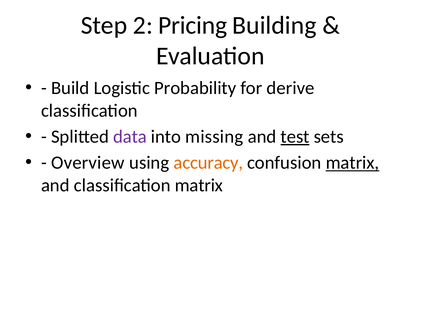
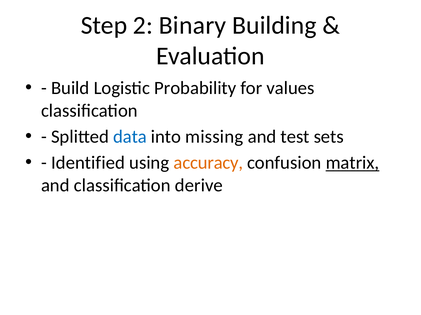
Pricing: Pricing -> Binary (192, 25)
derive: derive -> values (291, 88)
data colour: purple -> blue (130, 137)
test underline: present -> none (295, 137)
Overview: Overview -> Identified (88, 163)
classification matrix: matrix -> derive (199, 186)
